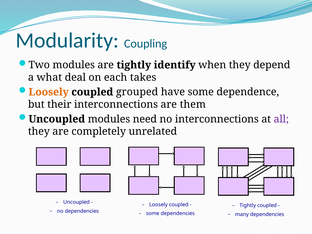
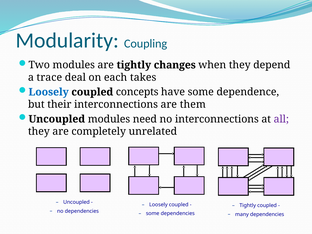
identify: identify -> changes (175, 65)
what: what -> trace (49, 77)
Loosely colour: orange -> blue (49, 92)
grouped: grouped -> concepts (137, 92)
